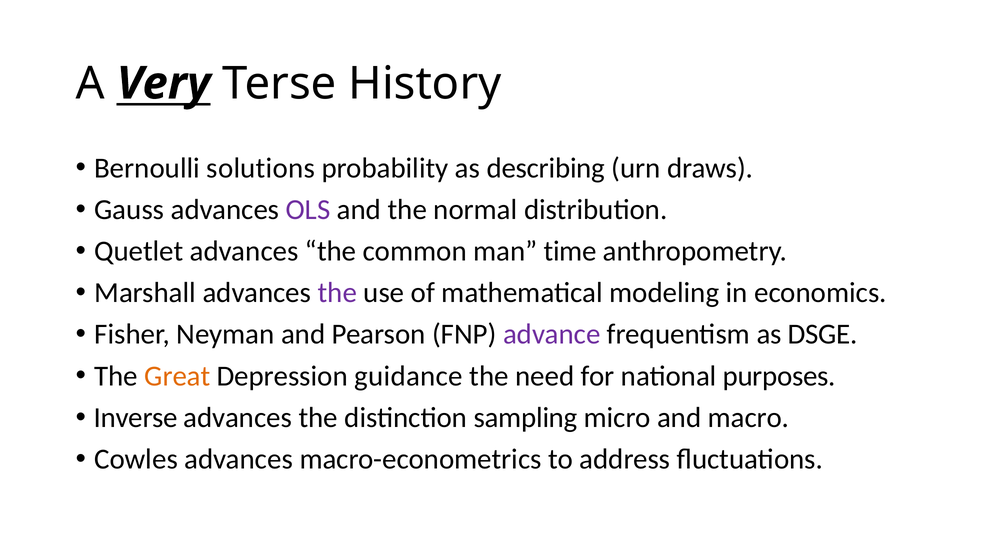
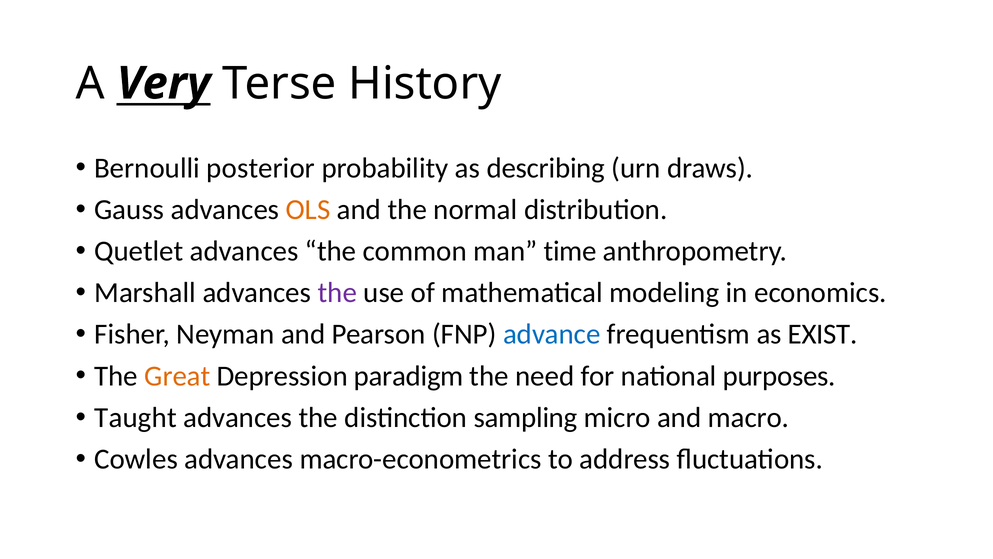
solutions: solutions -> posterior (261, 168)
OLS colour: purple -> orange (308, 209)
advance colour: purple -> blue (552, 334)
DSGE: DSGE -> EXIST (823, 334)
guidance: guidance -> paradigm (409, 376)
Inverse: Inverse -> Taught (136, 417)
